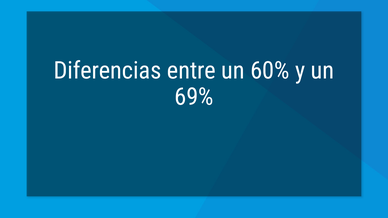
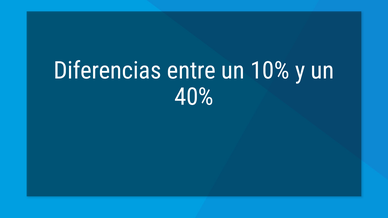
60%: 60% -> 10% (270, 71)
69%: 69% -> 40% (194, 97)
